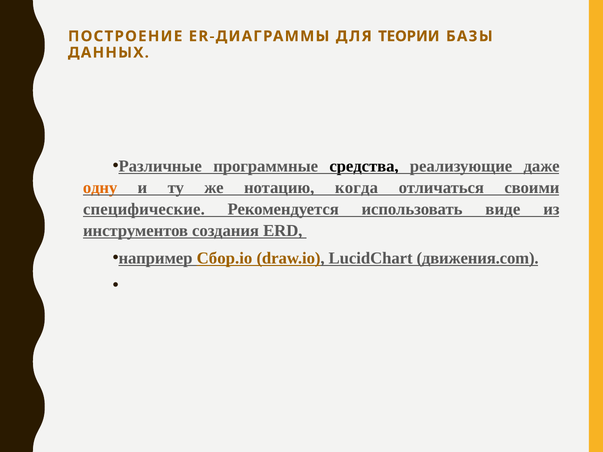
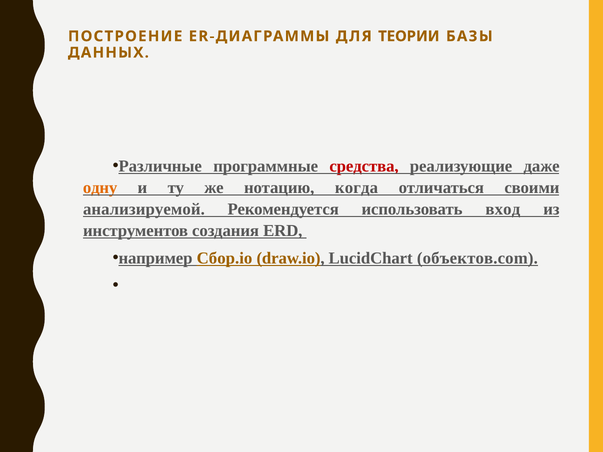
средства colour: black -> red (364, 166)
специфические: специфические -> анализируемой (144, 209)
виде: виде -> вход (503, 209)
движения.com: движения.com -> объектов.com (477, 258)
